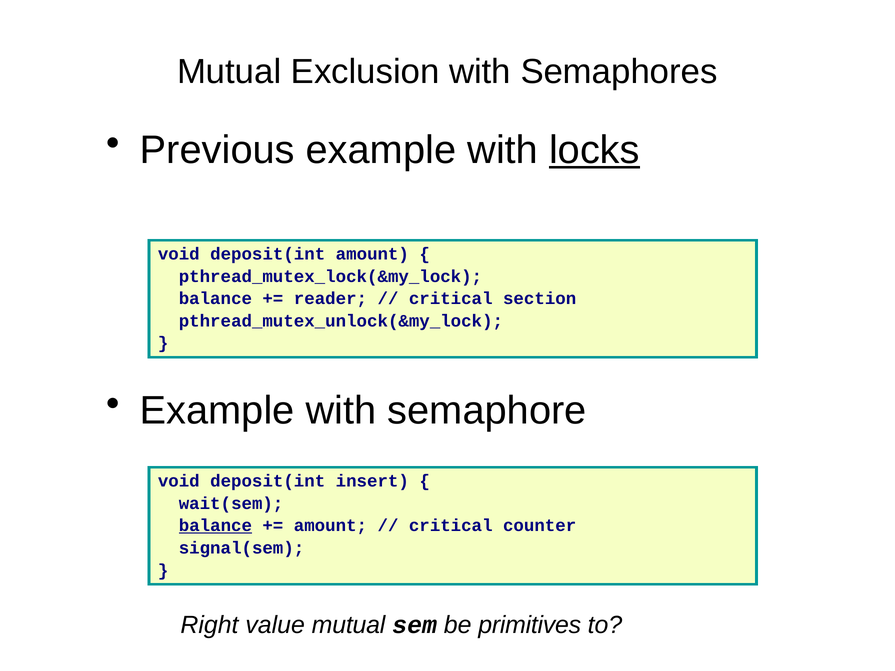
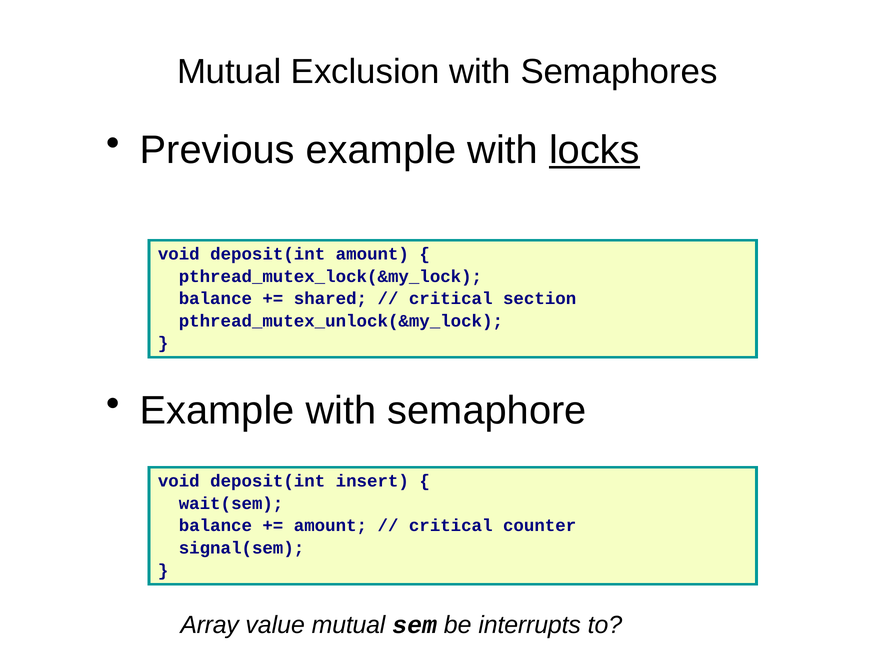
reader: reader -> shared (330, 299)
balance underline: present -> none (215, 526)
Right: Right -> Array (210, 625)
primitives: primitives -> interrupts (530, 625)
